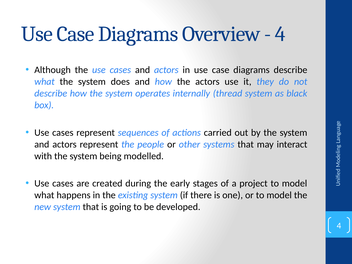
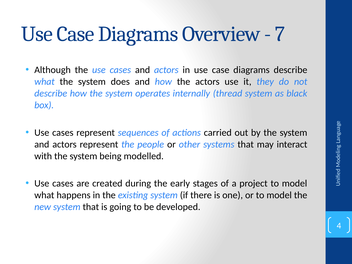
4: 4 -> 7 (280, 34)
